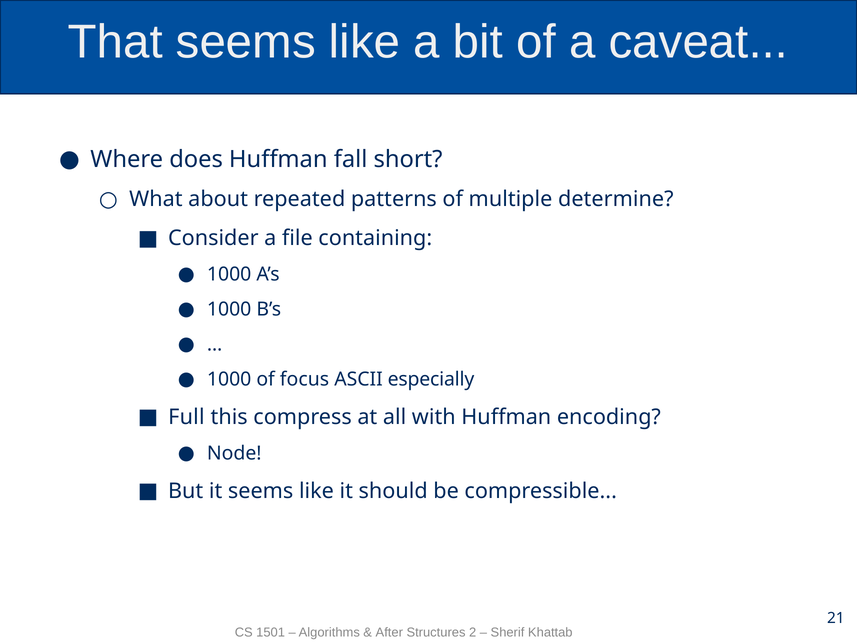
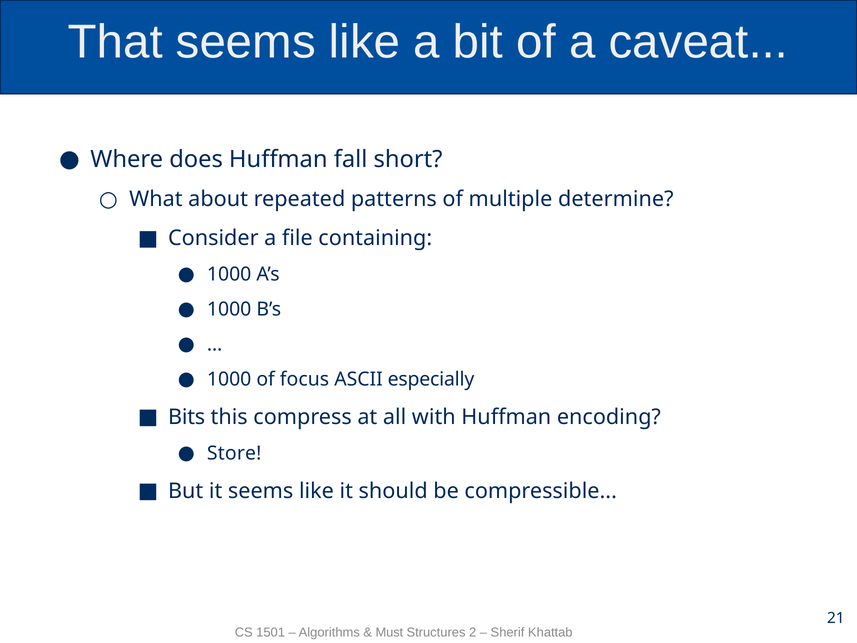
Full: Full -> Bits (187, 417)
Node: Node -> Store (234, 453)
After: After -> Must (389, 633)
